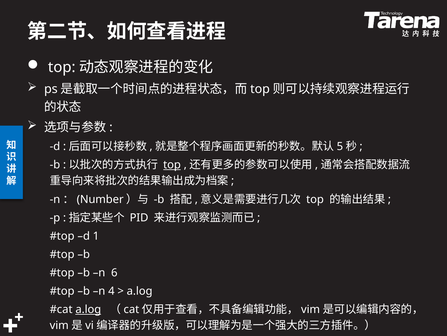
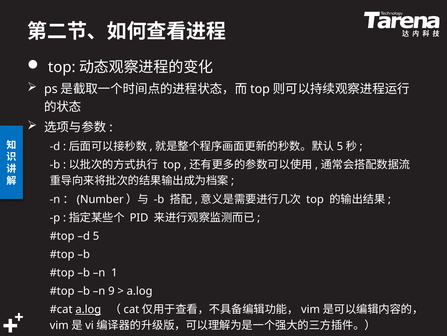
top underline: present -> none (172, 164)
1: 1 -> 5 (96, 236)
6: 6 -> 1 (114, 272)
4: 4 -> 9 (111, 290)
